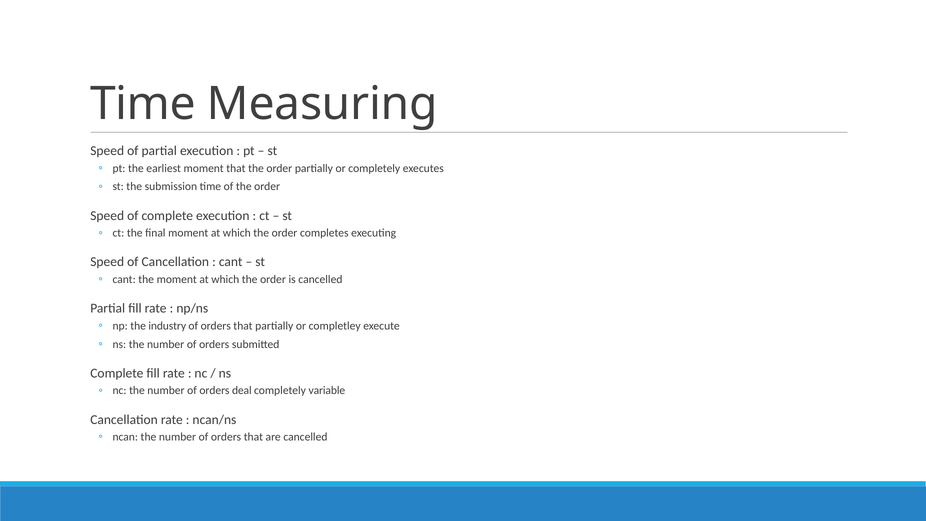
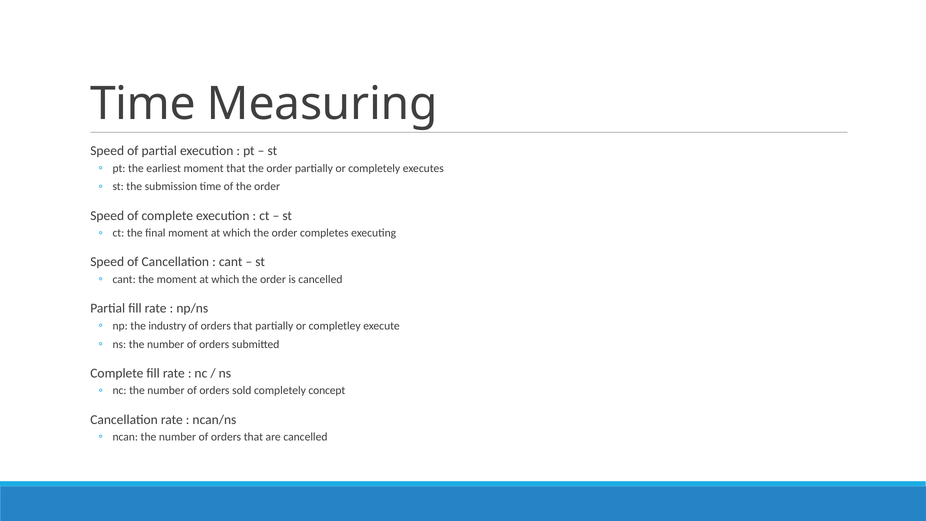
deal: deal -> sold (242, 391)
variable: variable -> concept (327, 391)
